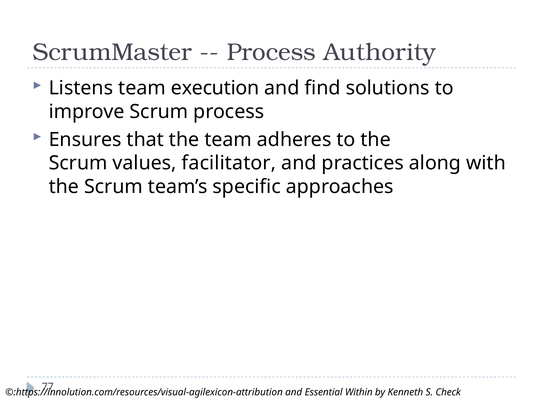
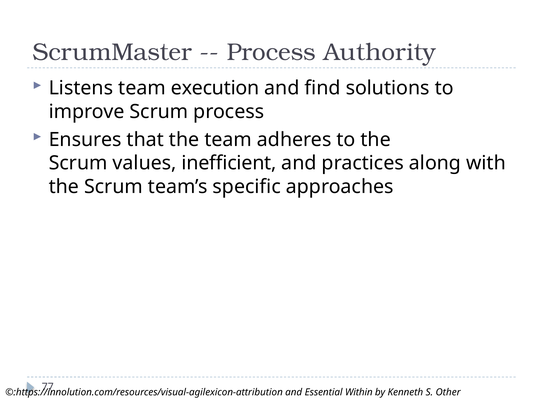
facilitator: facilitator -> inefficient (229, 163)
Check: Check -> Other (448, 392)
